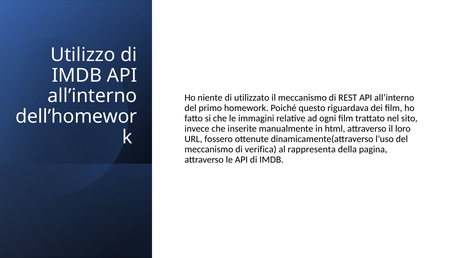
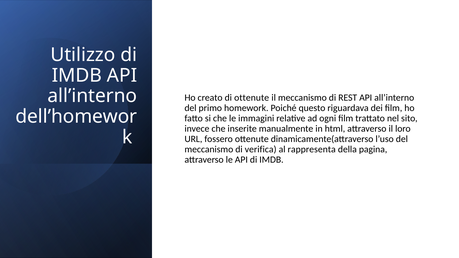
niente: niente -> creato (210, 98)
di utilizzato: utilizzato -> ottenute (252, 98)
